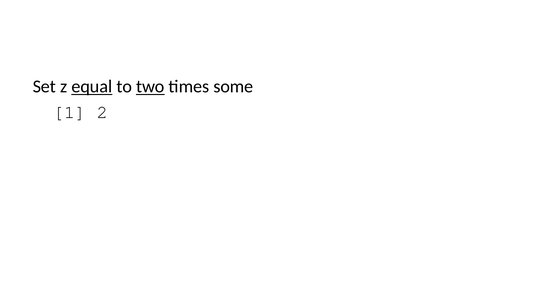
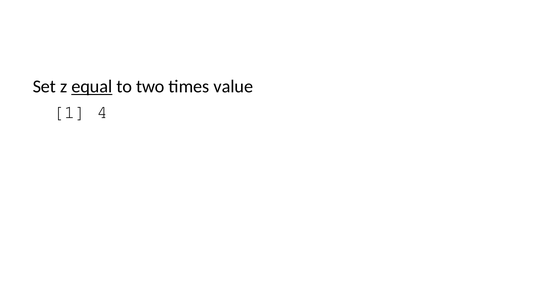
two underline: present -> none (150, 86)
some: some -> value (233, 86)
2: 2 -> 4 (102, 112)
